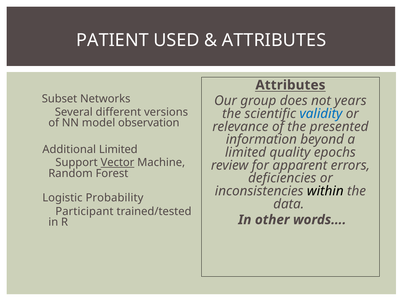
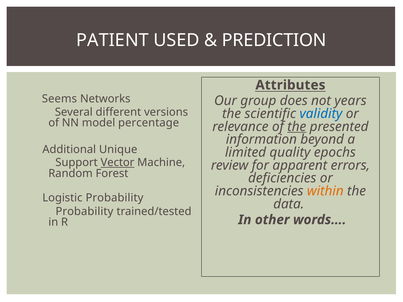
ATTRIBUTES: ATTRIBUTES -> PREDICTION (274, 40)
Subset: Subset -> Seems (59, 99)
observation: observation -> percentage (149, 123)
the underline: none -> present (297, 127)
Additional Limited: Limited -> Unique (118, 150)
within colour: black -> orange (325, 191)
Participant: Participant -> Probability (84, 212)
